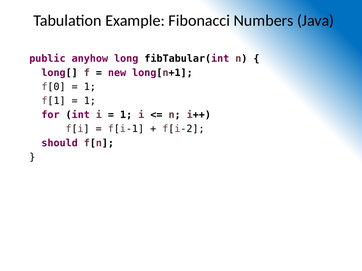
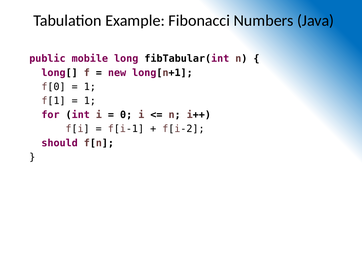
anyhow: anyhow -> mobile (90, 59)
1: 1 -> 0 (126, 115)
